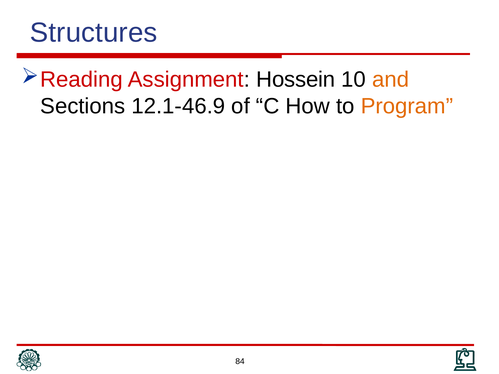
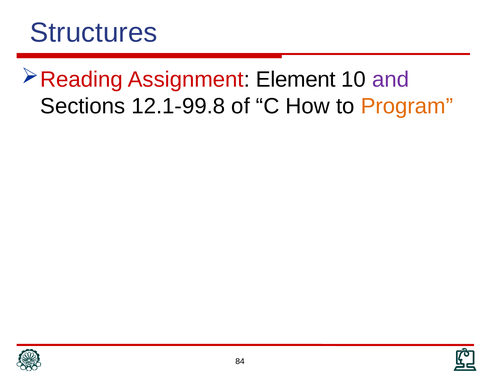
Hossein: Hossein -> Element (296, 80)
and colour: orange -> purple (391, 80)
12.1-46.9: 12.1-46.9 -> 12.1-99.8 (178, 106)
